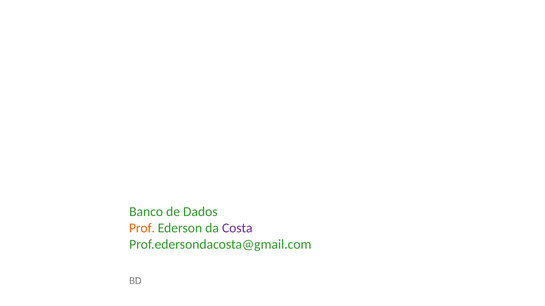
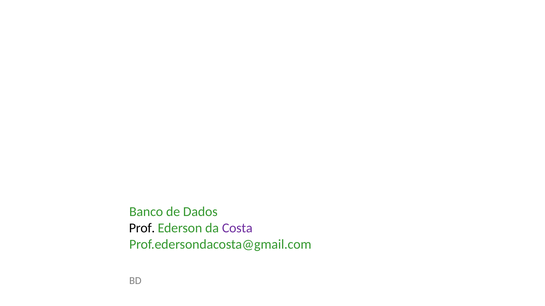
Prof colour: orange -> black (142, 228)
